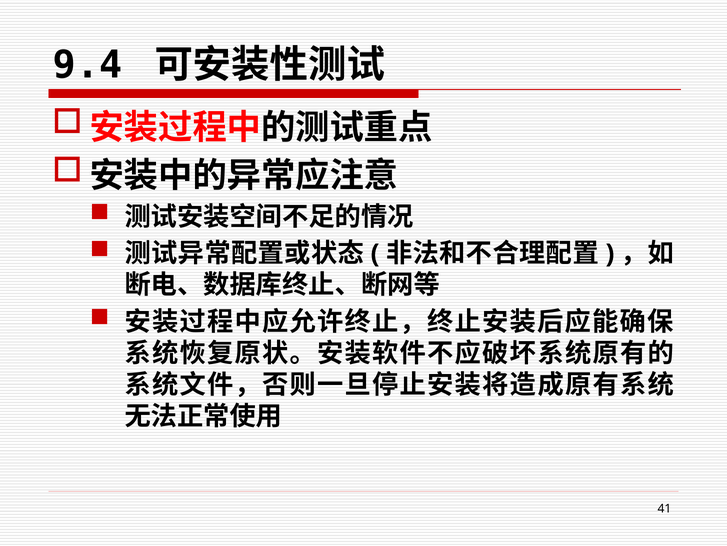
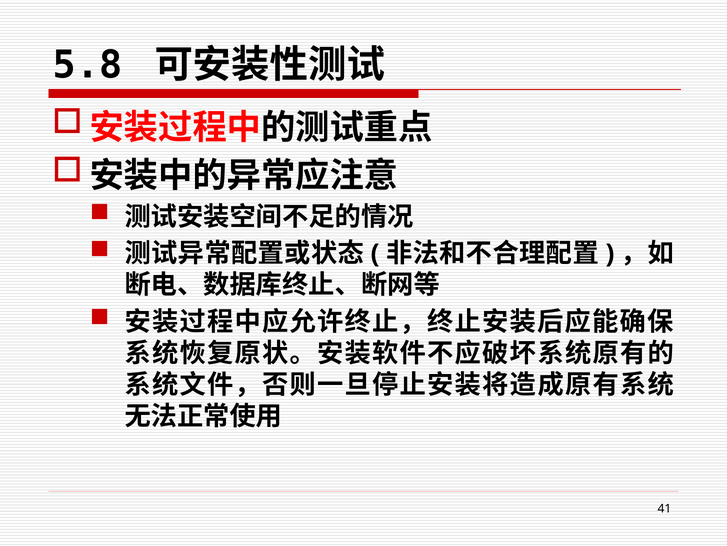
9.4: 9.4 -> 5.8 (88, 65)
